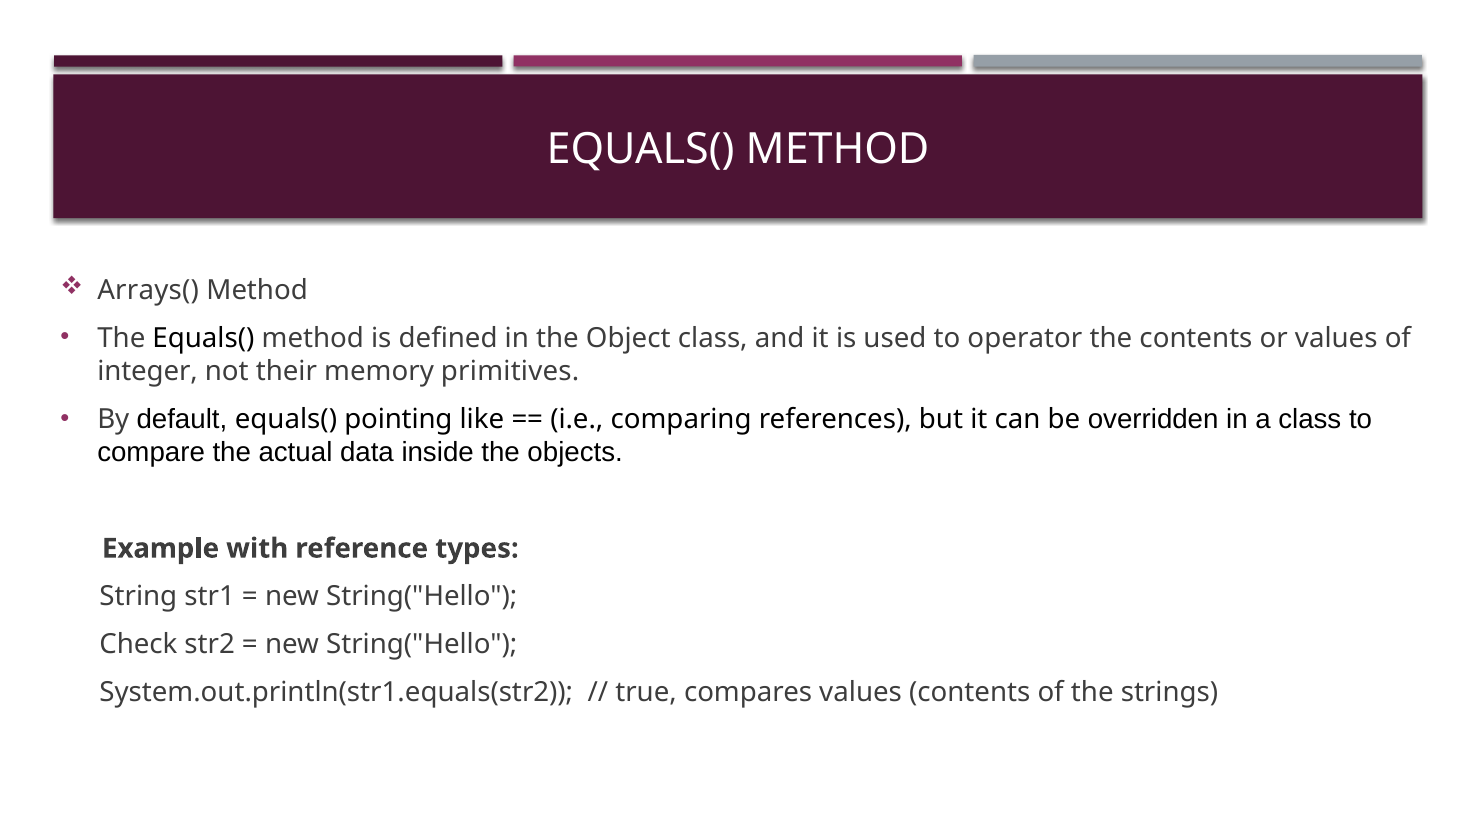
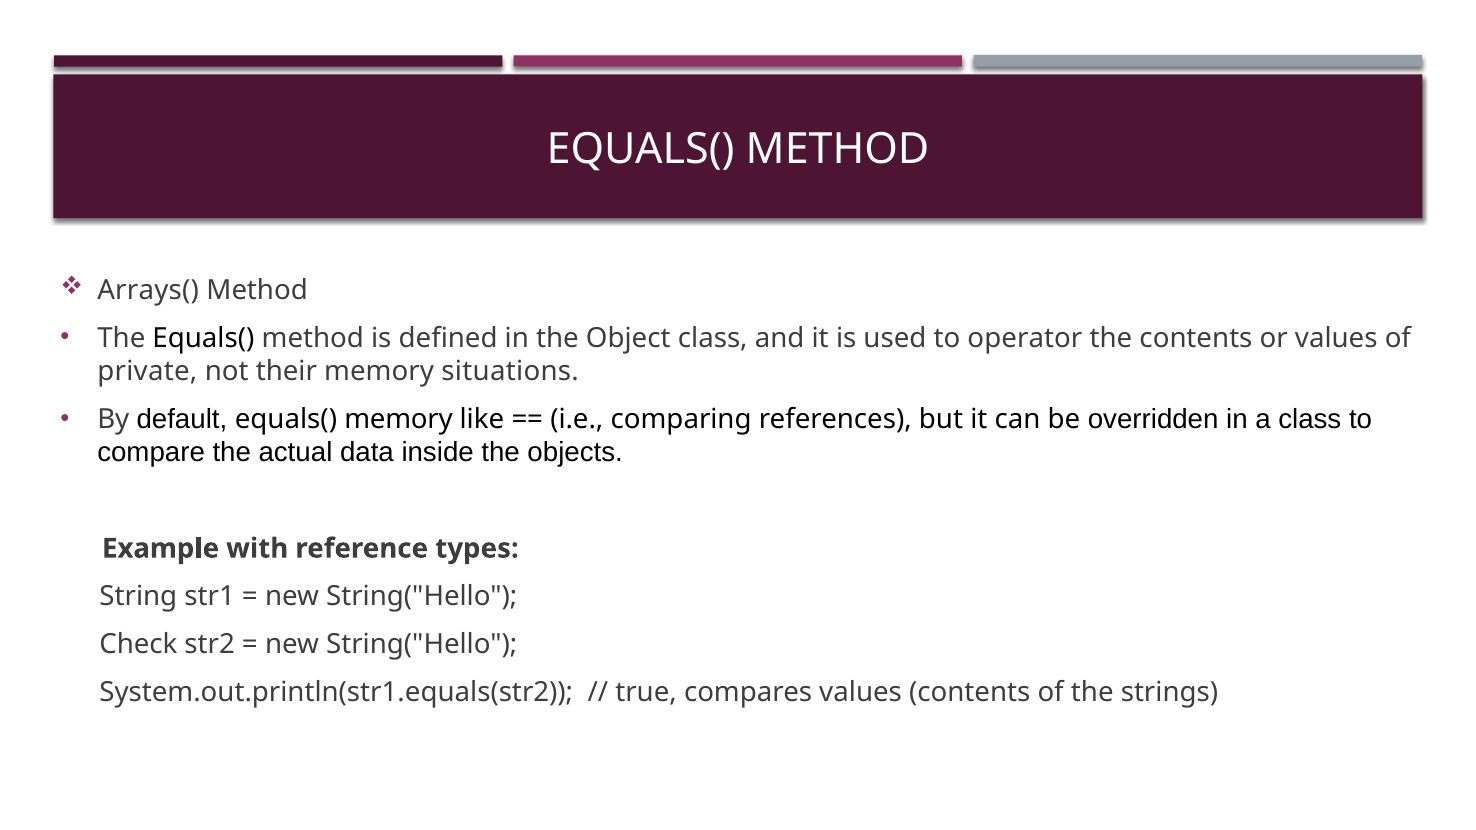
integer: integer -> private (147, 371)
primitives: primitives -> situations (510, 371)
equals( pointing: pointing -> memory (398, 419)
